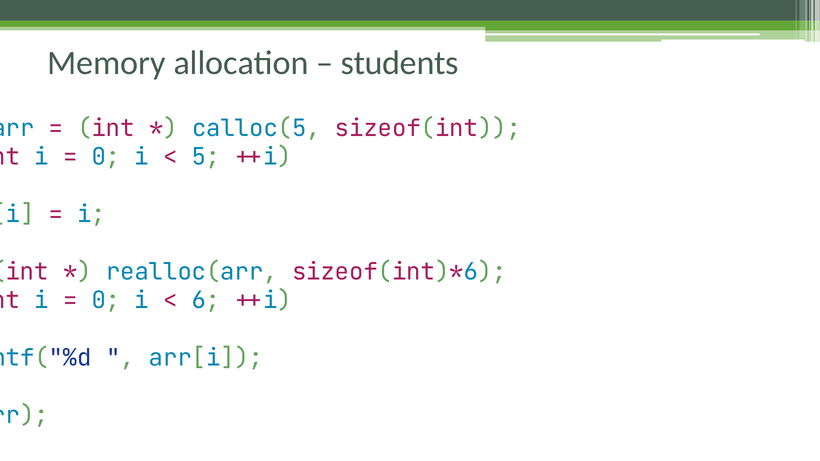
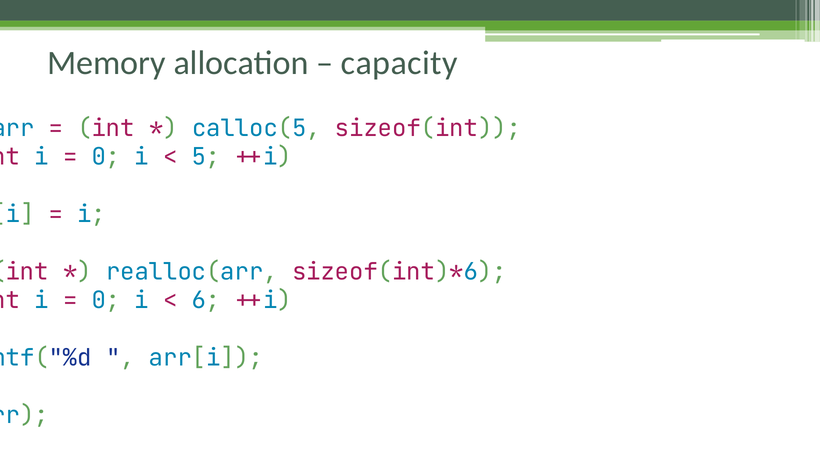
students: students -> capacity (399, 63)
